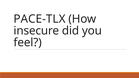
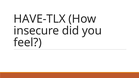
PACE-TLX: PACE-TLX -> HAVE-TLX (40, 19)
